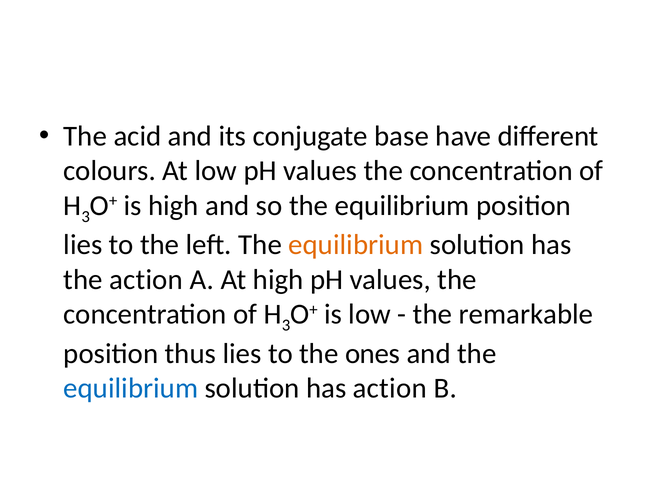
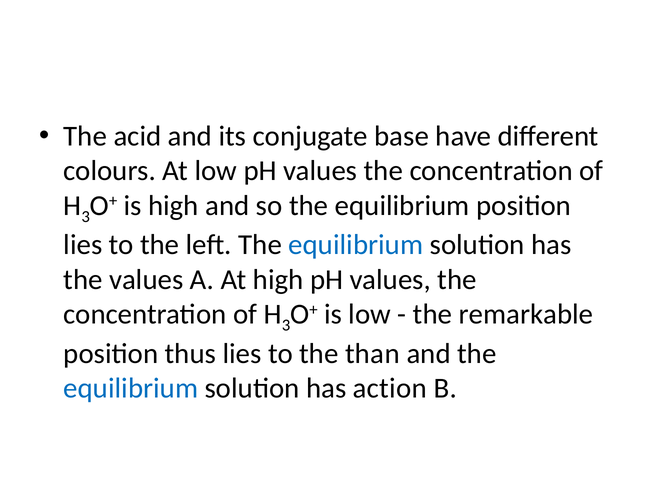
equilibrium colour: orange -> blue (356, 245)
the action: action -> values (146, 280)
ones: ones -> than (372, 354)
